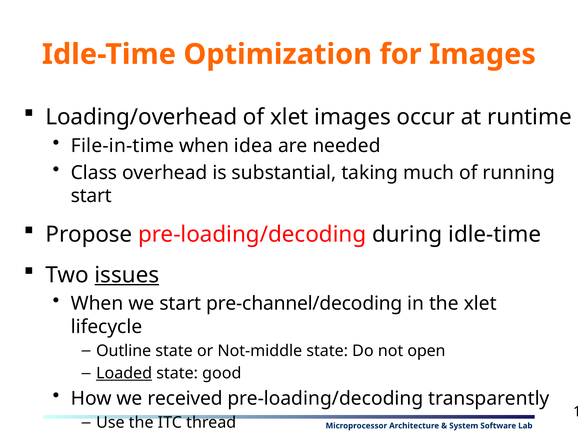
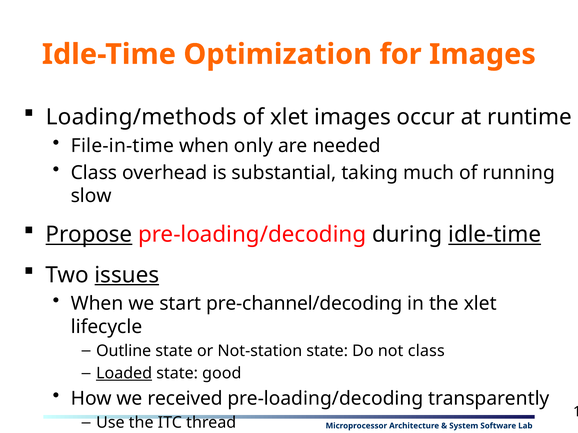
Loading/overhead: Loading/overhead -> Loading/methods (141, 117)
idea: idea -> only (253, 146)
start: start -> slow (91, 196)
Propose underline: none -> present (89, 235)
idle-time underline: none -> present (495, 235)
Not-middle: Not-middle -> Not-station (260, 351)
not open: open -> class (426, 351)
